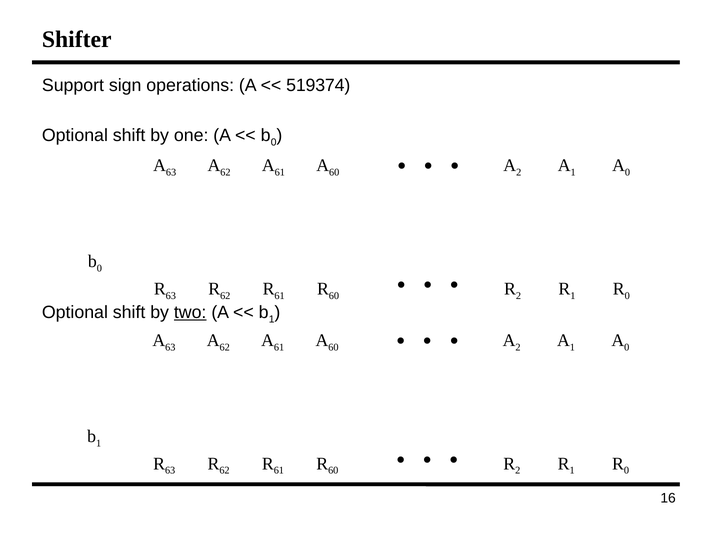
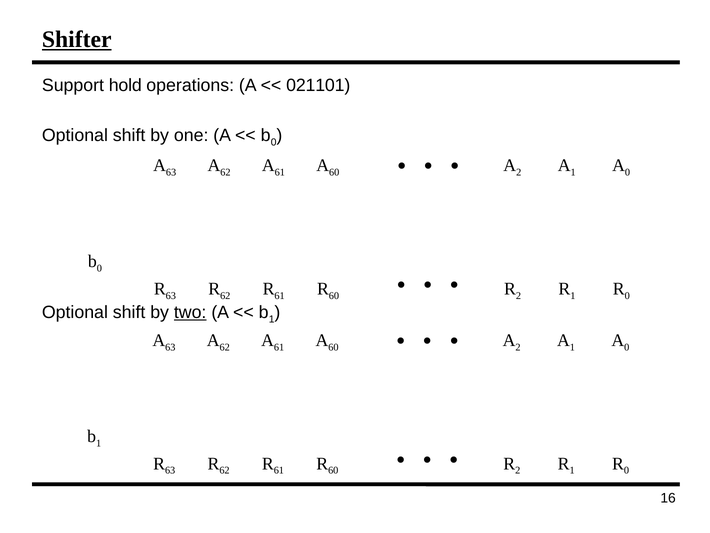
Shifter underline: none -> present (77, 40)
sign: sign -> hold (125, 85)
519374: 519374 -> 021101 (318, 85)
